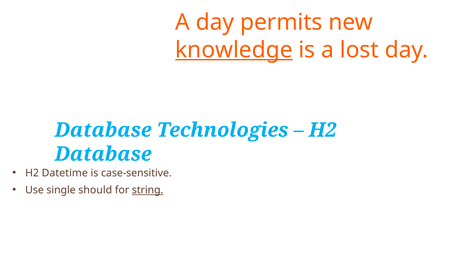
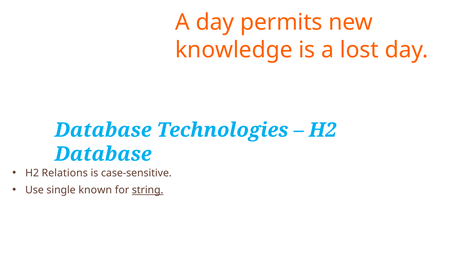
knowledge underline: present -> none (234, 50)
Datetime: Datetime -> Relations (65, 173)
should: should -> known (95, 190)
